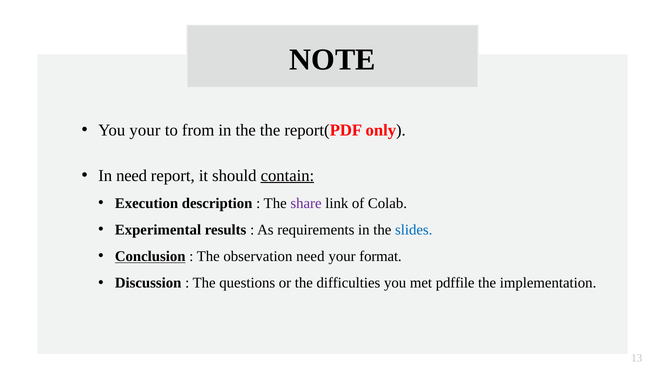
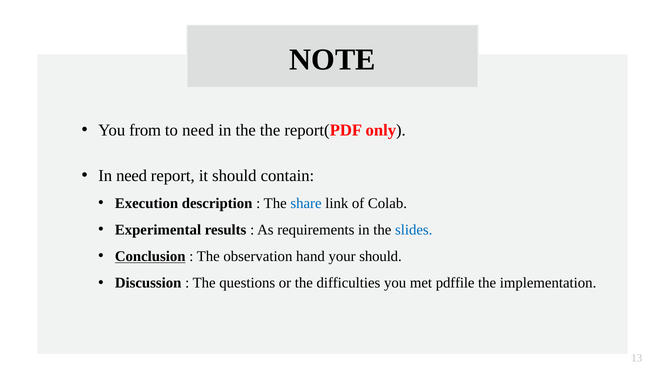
You your: your -> from (145, 130)
to from: from -> need (198, 130)
contain underline: present -> none (287, 176)
share colour: purple -> blue (306, 203)
observation need: need -> hand (310, 256)
your format: format -> should (381, 256)
